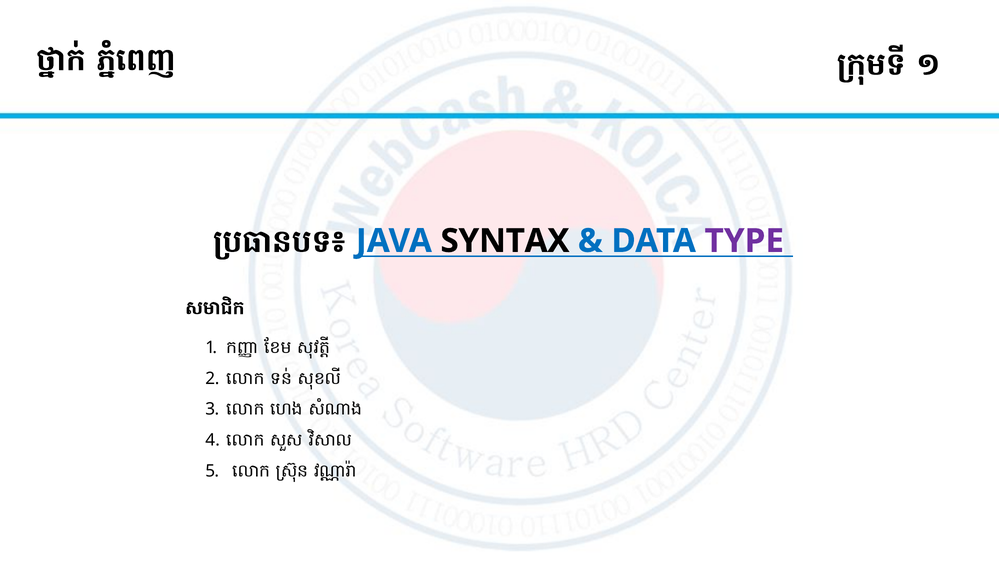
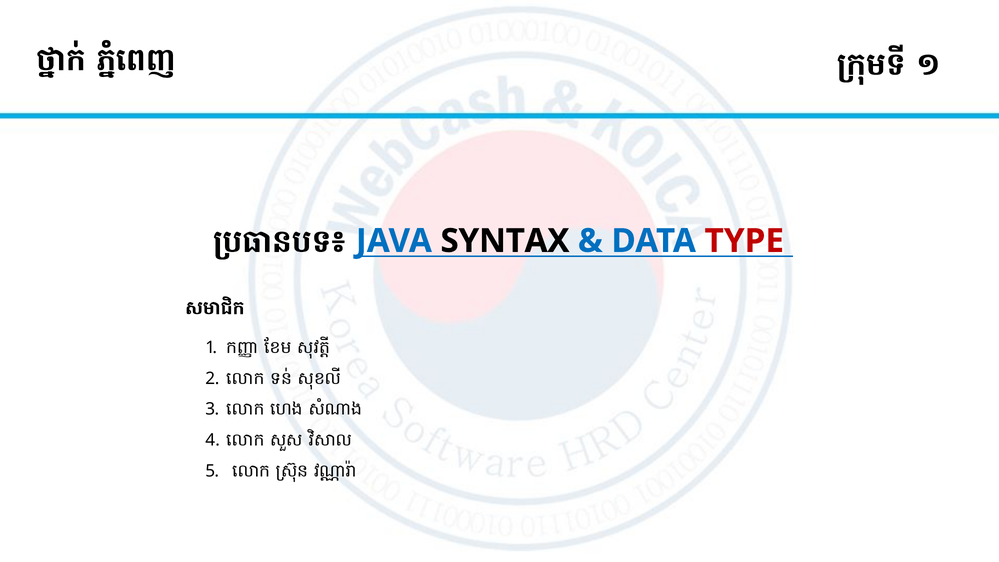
TYPE colour: purple -> red (744, 241)
